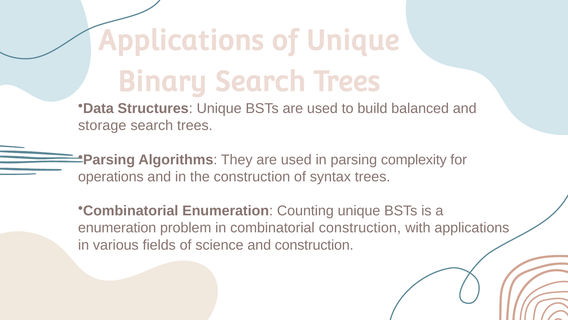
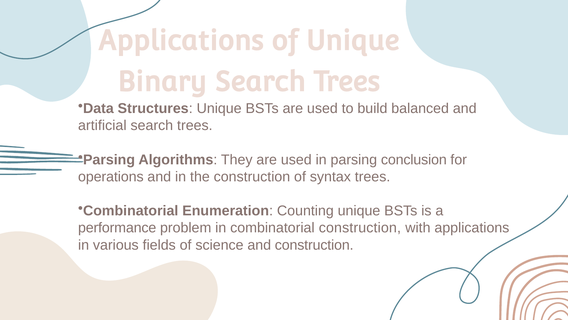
storage: storage -> artificial (102, 125)
complexity: complexity -> conclusion (414, 159)
enumeration: enumeration -> performance (117, 228)
